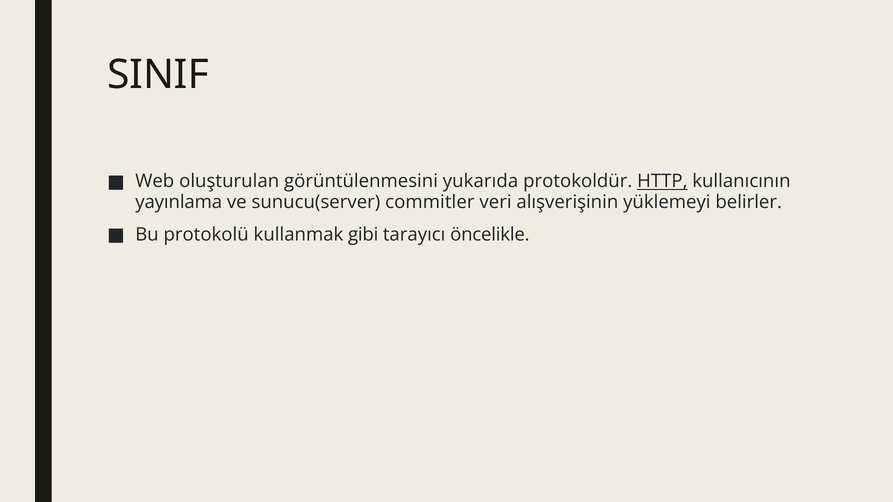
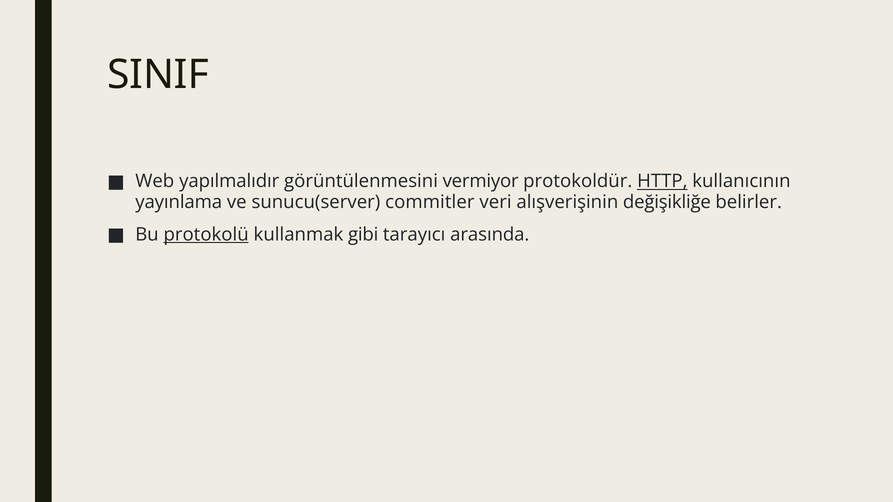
oluşturulan: oluşturulan -> yapılmalıdır (229, 181)
yukarıda: yukarıda -> vermiyor (481, 181)
yüklemeyi: yüklemeyi -> değişikliğe (667, 202)
protokolü underline: none -> present (206, 235)
öncelikle: öncelikle -> arasında (490, 235)
